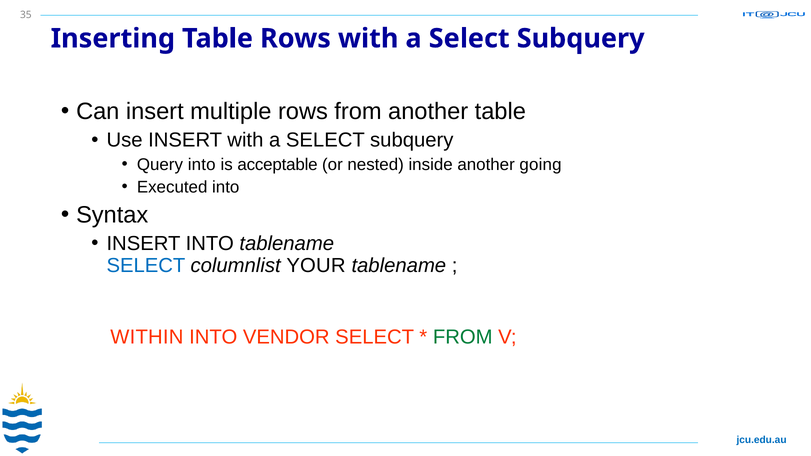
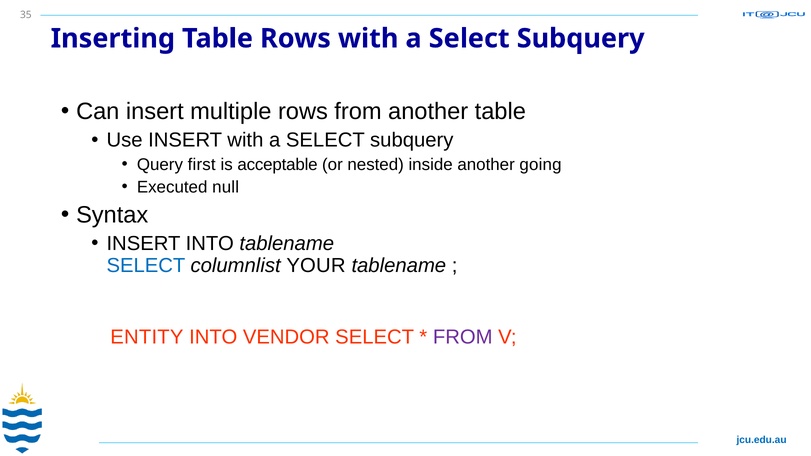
Query into: into -> first (202, 165)
Executed into: into -> null (226, 187)
WITHIN: WITHIN -> ENTITY (147, 337)
FROM colour: green -> purple (463, 337)
